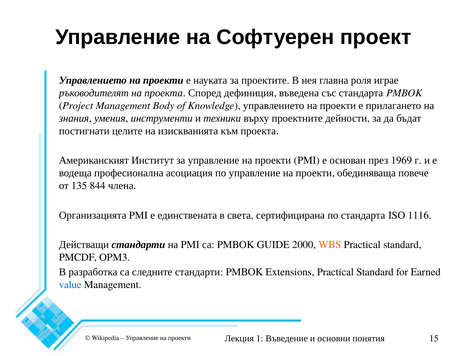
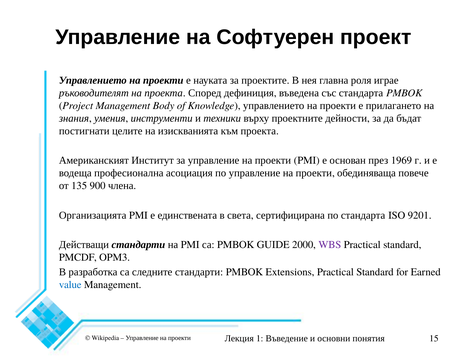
844: 844 -> 900 (98, 186)
1116: 1116 -> 9201 (420, 215)
WBS colour: orange -> purple (330, 245)
